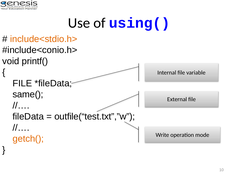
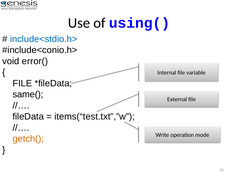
include<stdio.h> colour: orange -> blue (44, 39)
printf(: printf( -> error( (35, 61)
outfile(“test.txt”,”w: outfile(“test.txt”,”w -> items(“test.txt”,”w (95, 117)
